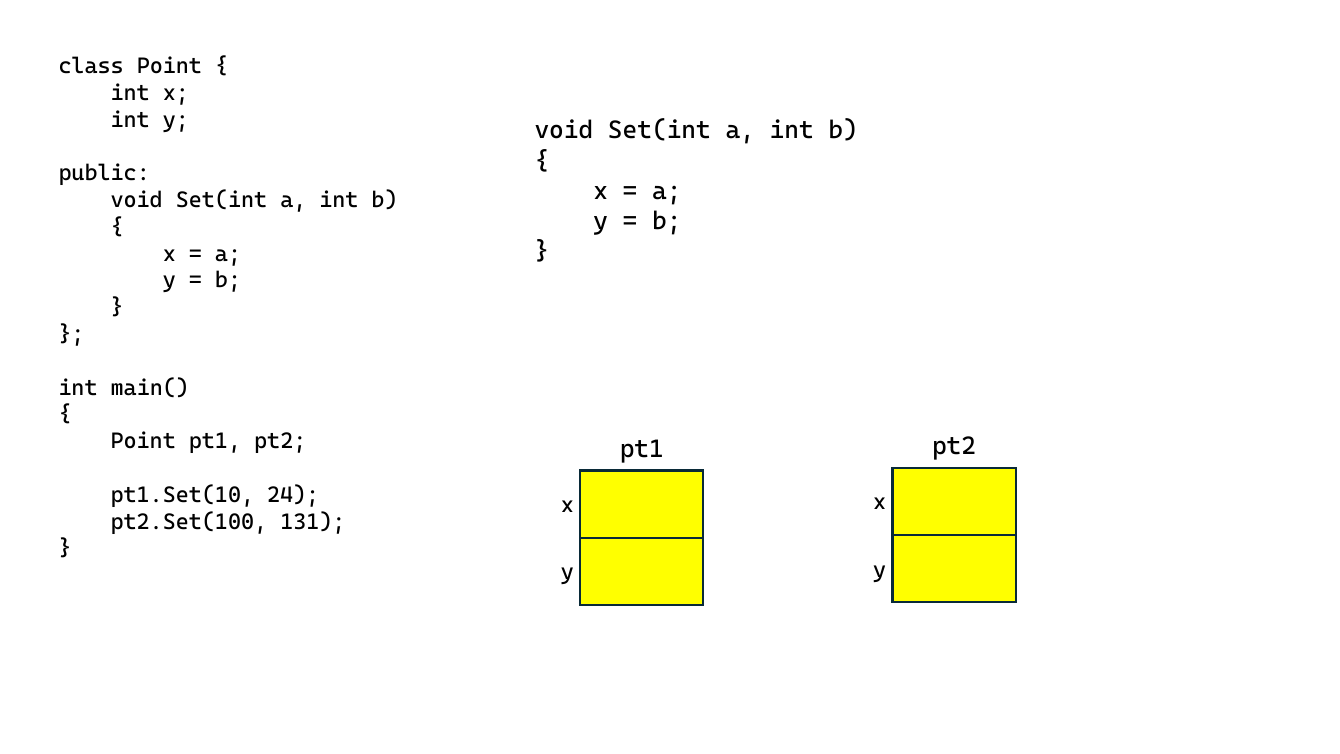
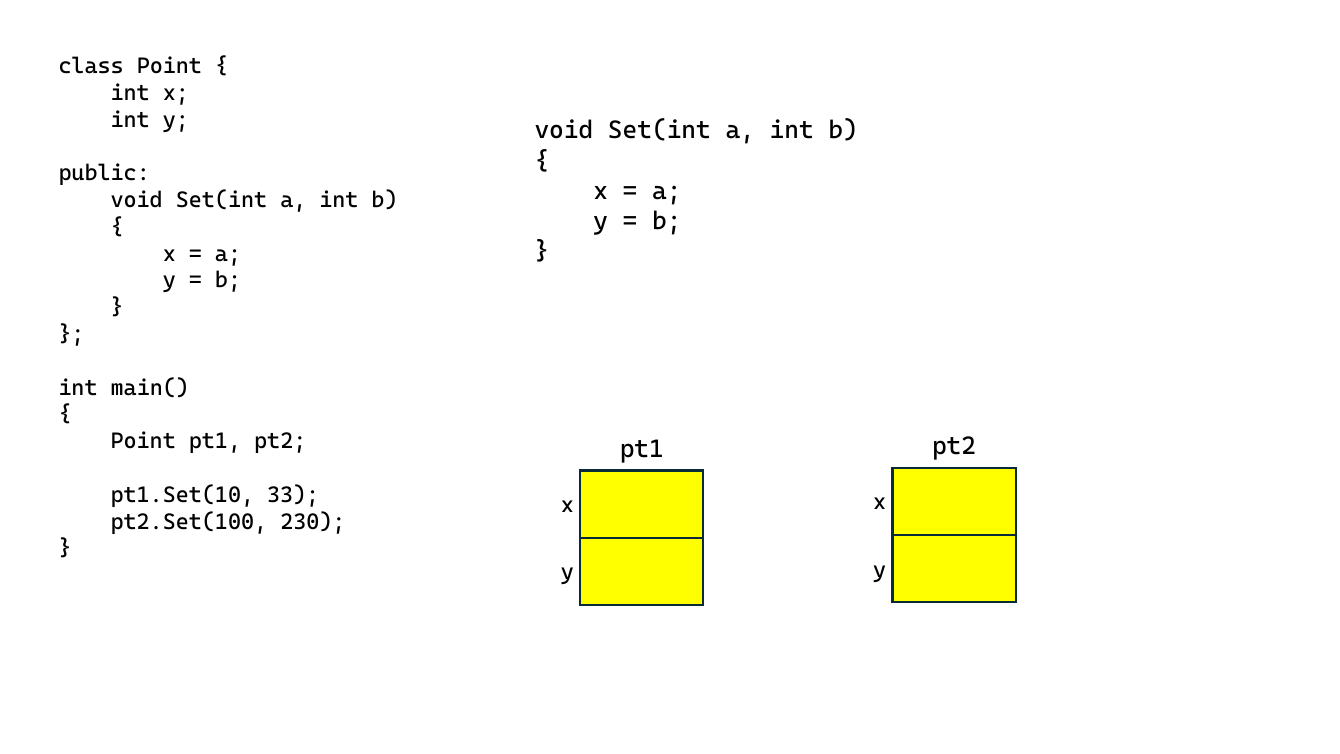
24: 24 -> 33 (293, 495)
131: 131 -> 230 (313, 522)
